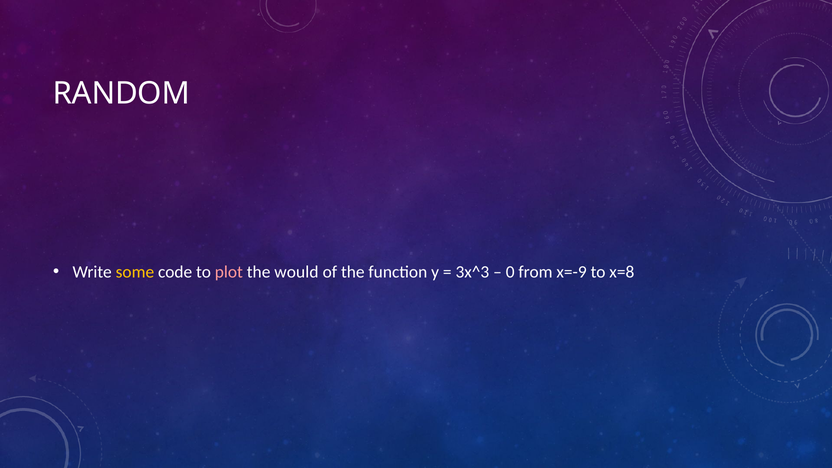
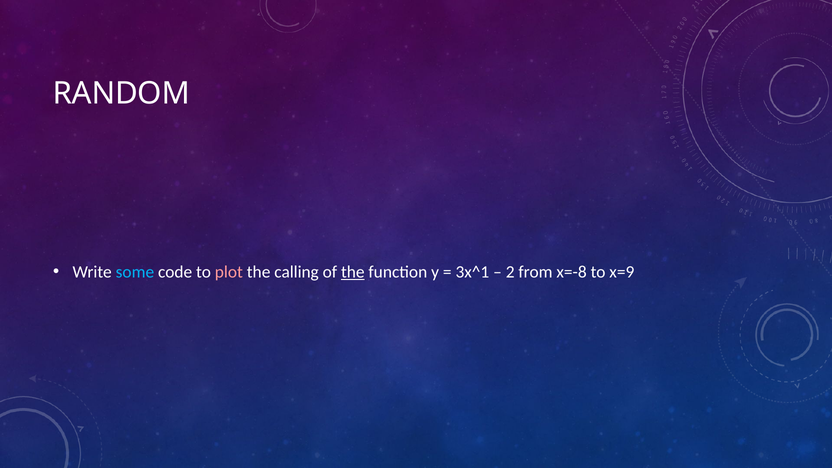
some colour: yellow -> light blue (135, 272)
would: would -> calling (297, 272)
the underline: none -> present (353, 272)
3x^3: 3x^3 -> 3x^1 (472, 272)
0: 0 -> 2 (510, 272)
x=-9: x=-9 -> x=-8 (572, 272)
x=8: x=8 -> x=9 (622, 272)
